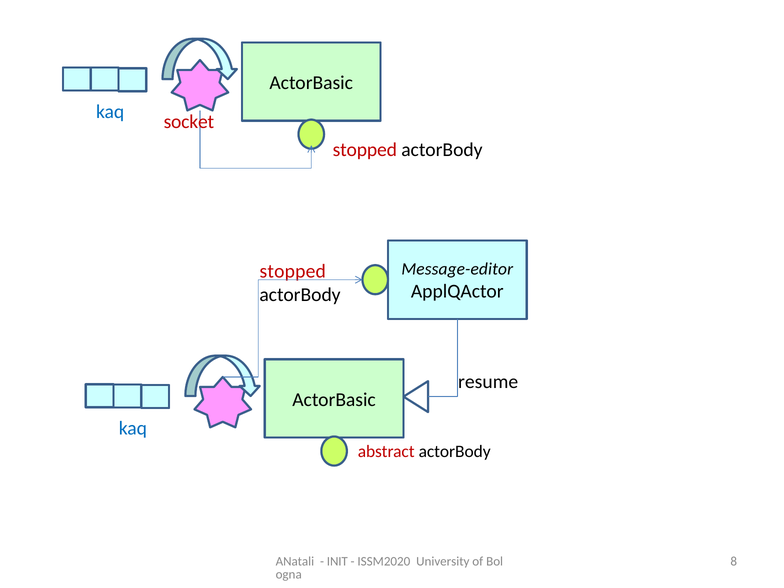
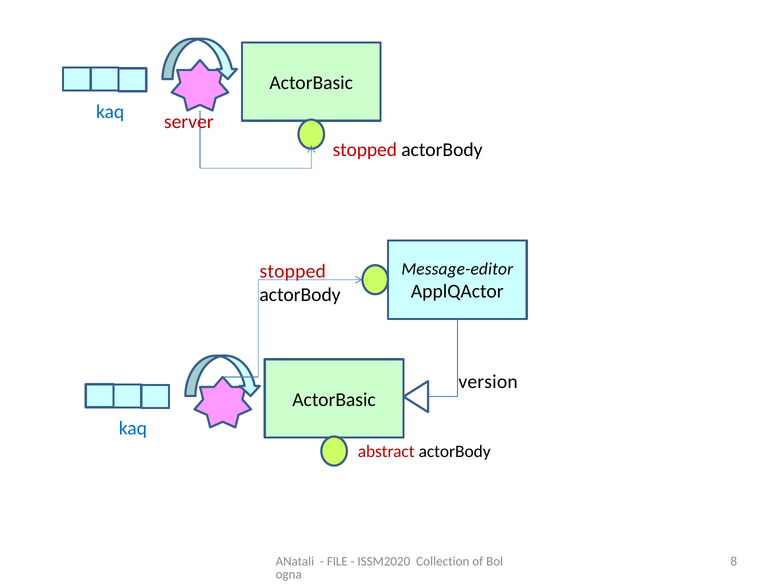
socket: socket -> server (189, 122)
resume: resume -> version (488, 382)
INIT: INIT -> FILE (337, 561)
University: University -> Collection (443, 561)
